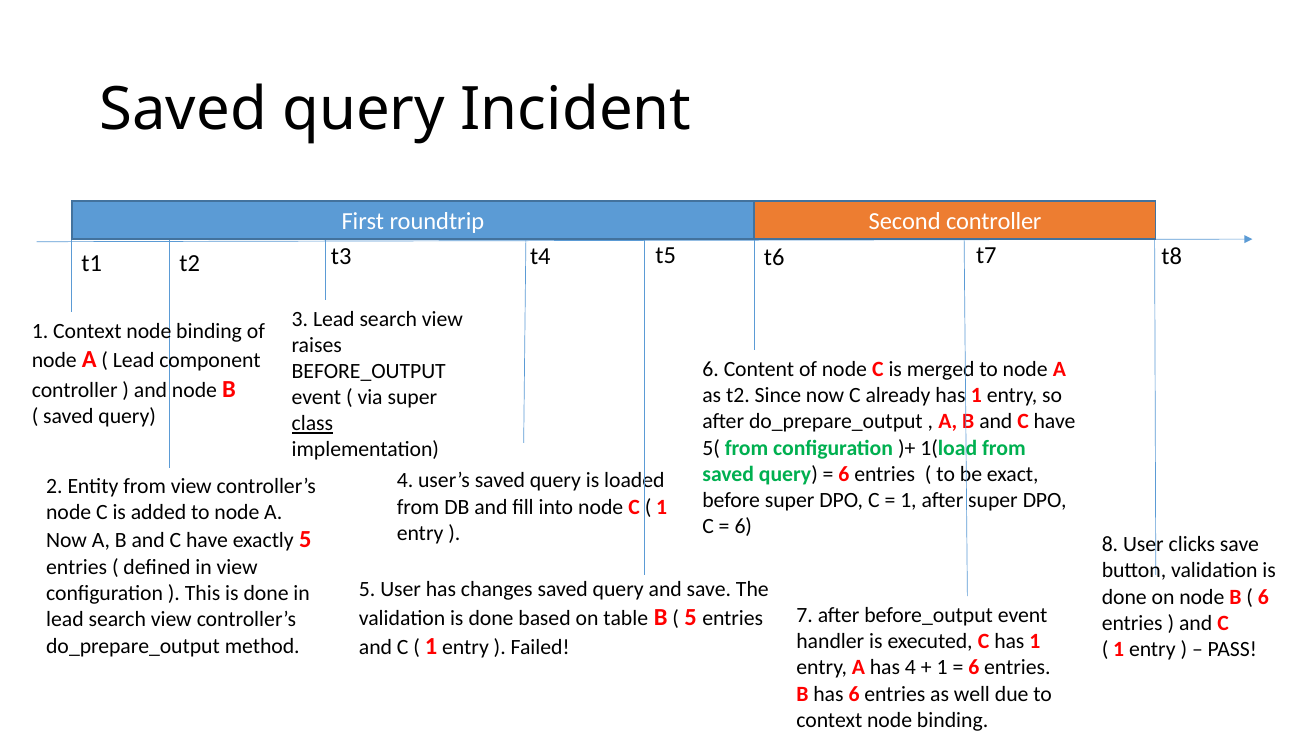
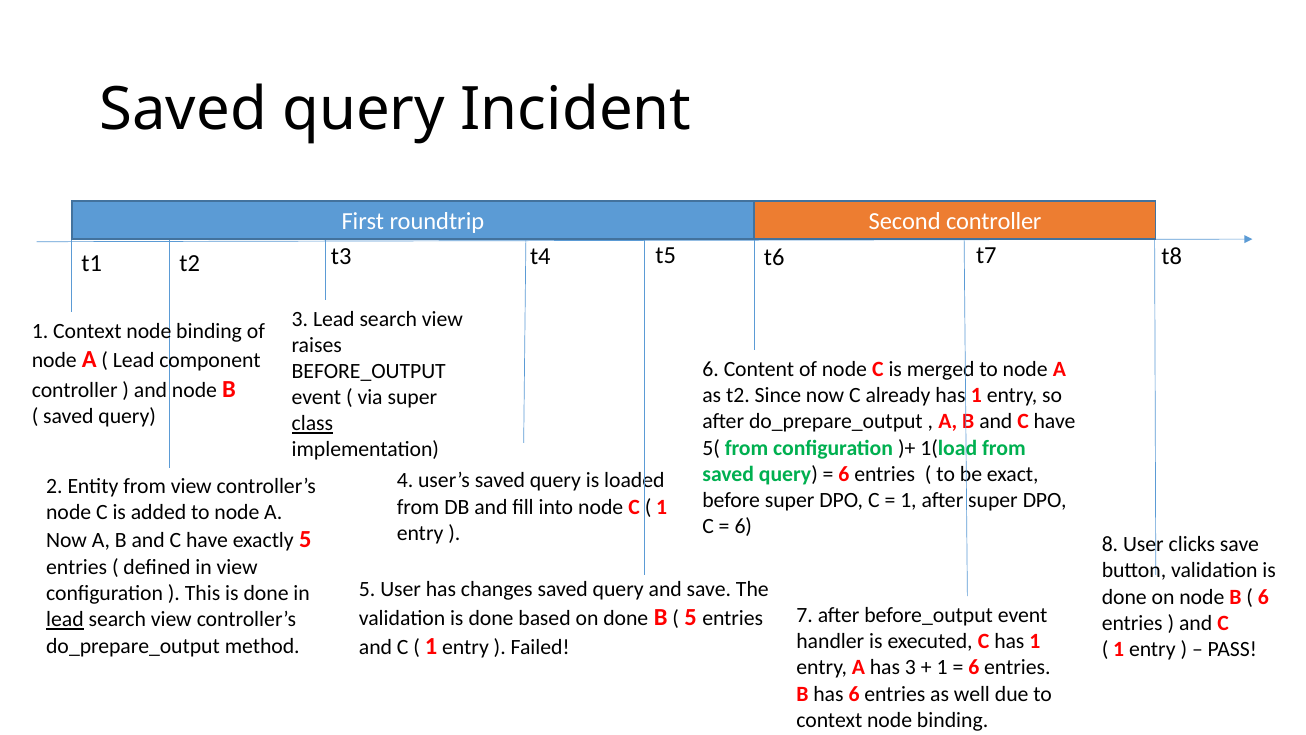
on table: table -> done (626, 618)
lead underline: none -> present (65, 619)
has 4: 4 -> 3 (910, 667)
